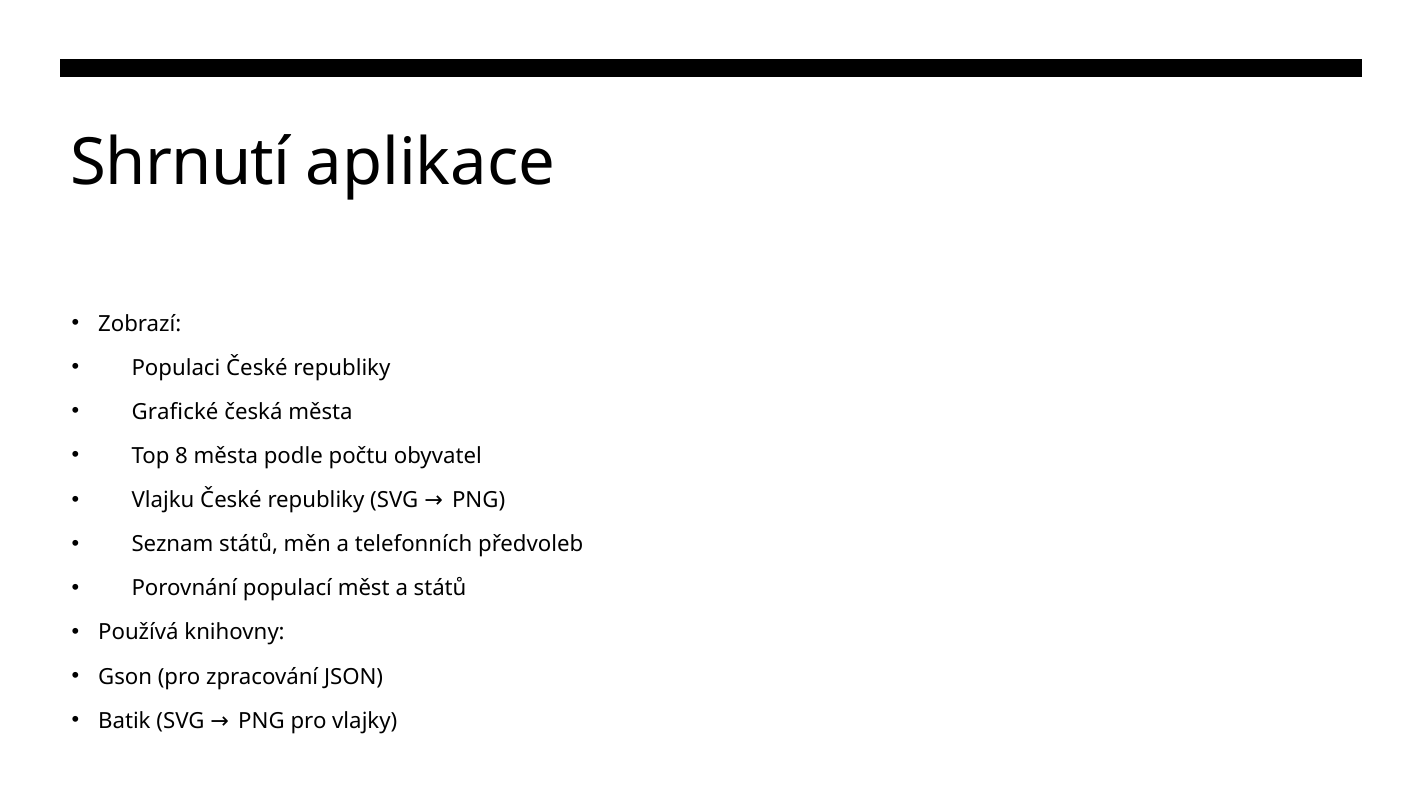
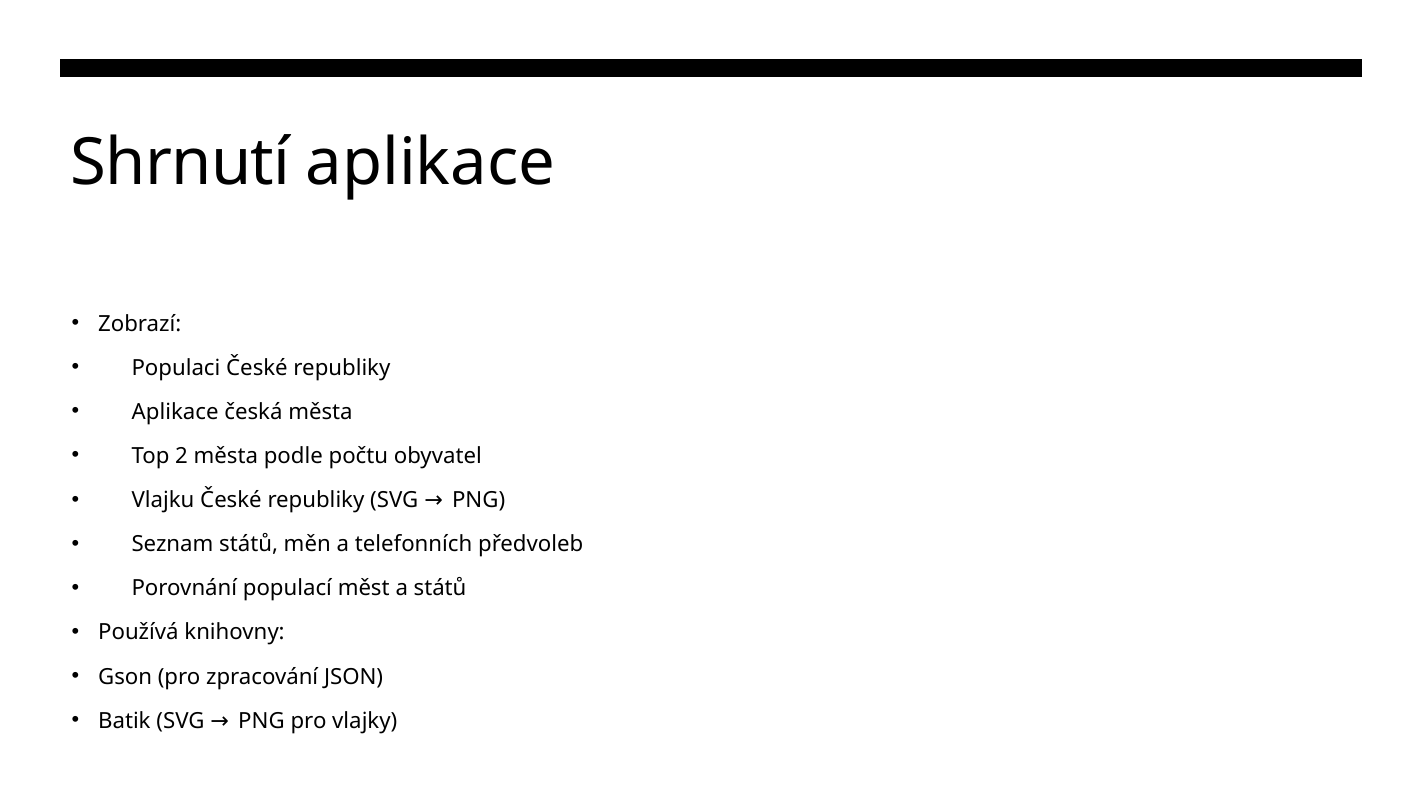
Grafické: Grafické -> Aplikace (175, 412)
8: 8 -> 2 (182, 456)
